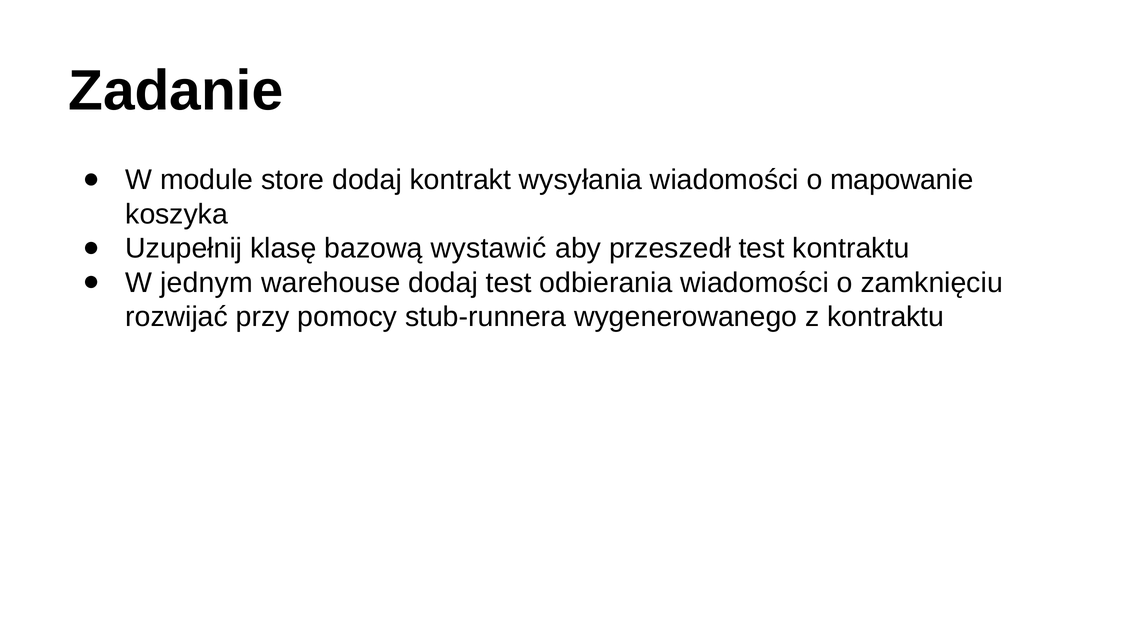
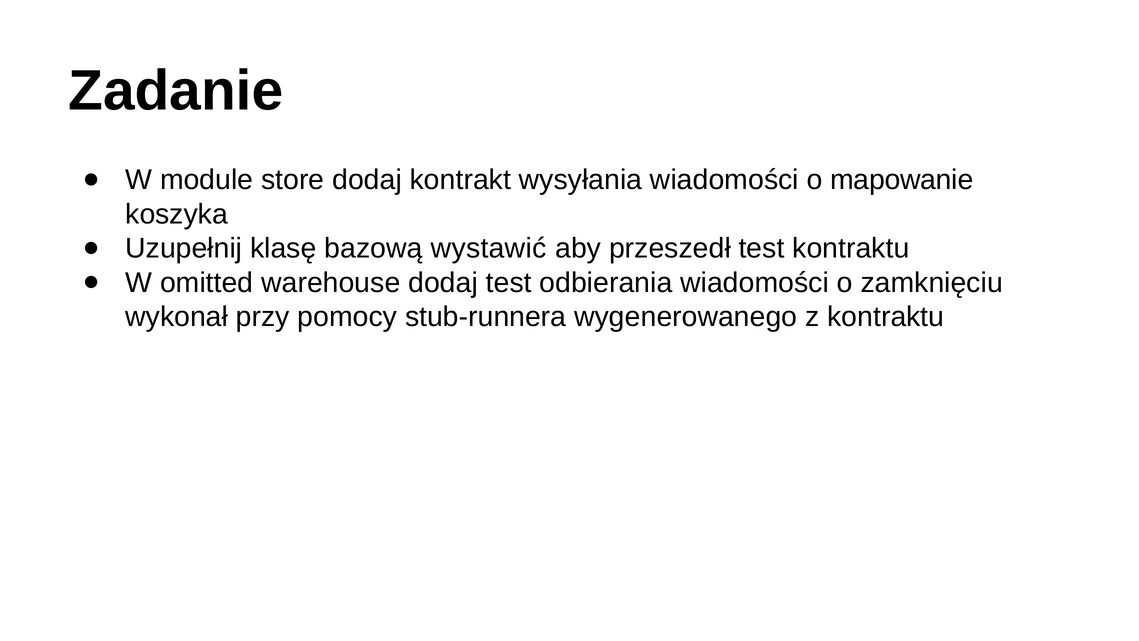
jednym: jednym -> omitted (207, 282)
rozwijać: rozwijać -> wykonał (177, 317)
